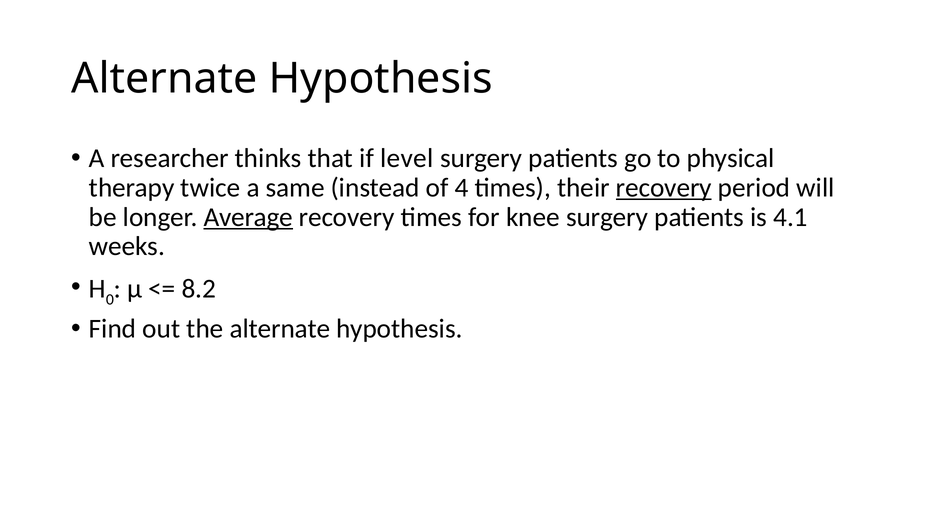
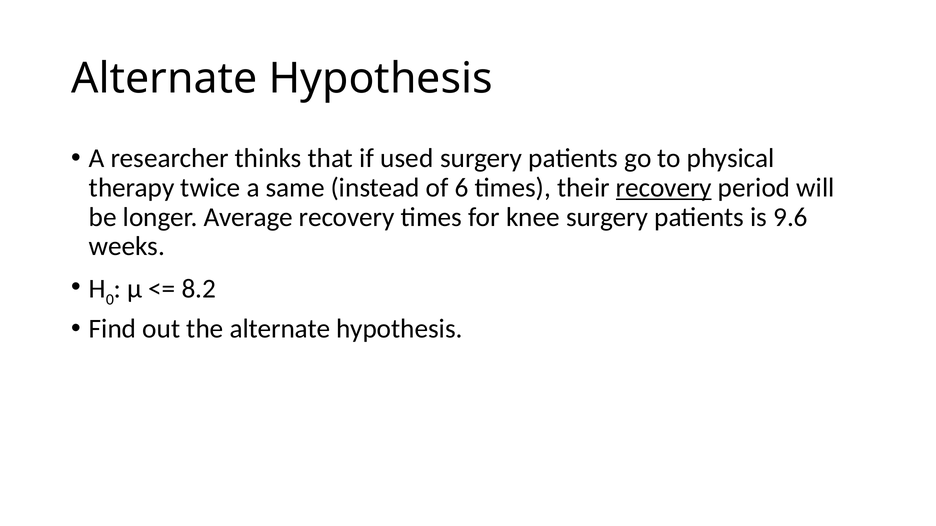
level: level -> used (407, 158)
4: 4 -> 6 (462, 188)
Average underline: present -> none (248, 217)
4.1: 4.1 -> 9.6 (790, 217)
